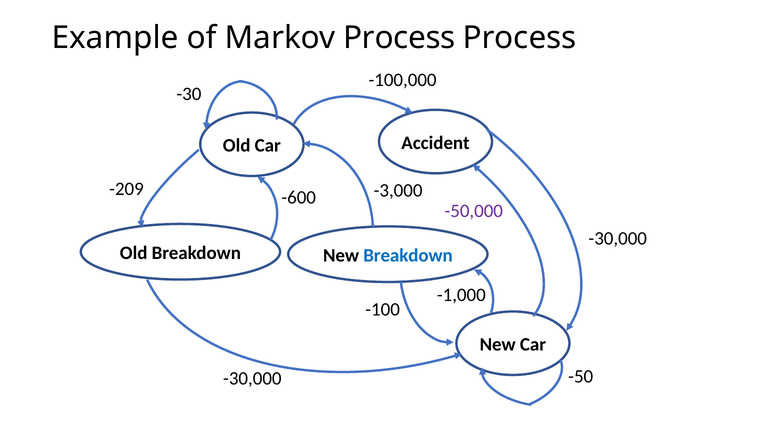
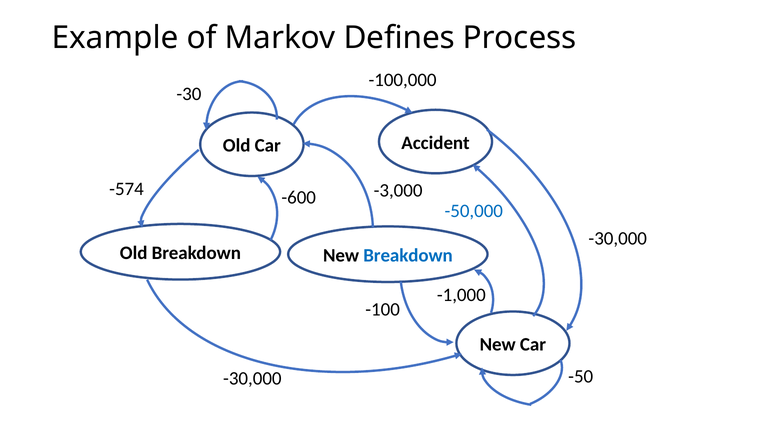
Markov Process: Process -> Defines (399, 38)
-209: -209 -> -574 (126, 189)
-50,000 colour: purple -> blue (474, 211)
